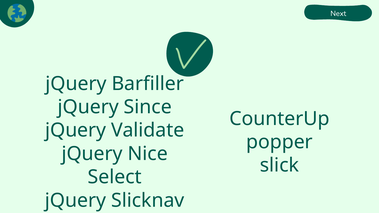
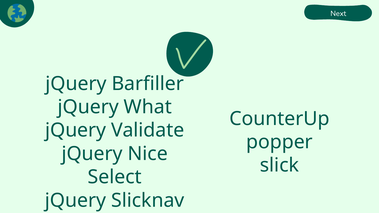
Since: Since -> What (148, 107)
